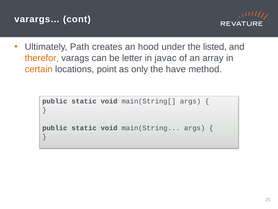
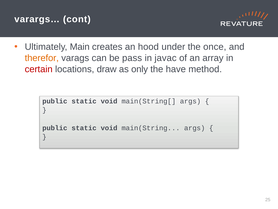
Path: Path -> Main (80, 47)
listed: listed -> once (215, 47)
letter: letter -> pass (132, 58)
certain colour: orange -> red (39, 69)
point: point -> draw (107, 69)
